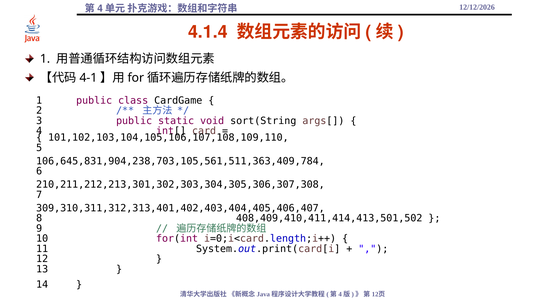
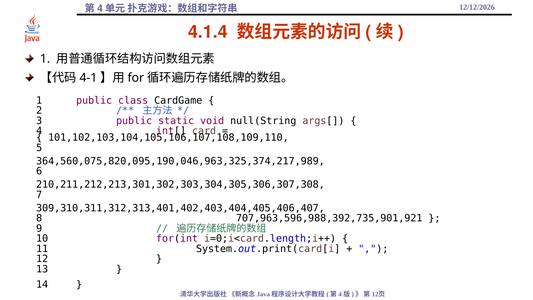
sort(String: sort(String -> null(String (263, 121)
106,645,831,904,238,703,105,561,511,363,409,784: 106,645,831,904,238,703,105,561,511,363,409,784 -> 364,560,075,820,095,190,046,963,325,374,217,989 (180, 161)
408,409,410,411,414,413,501,502: 408,409,410,411,414,413,501,502 -> 707,963,596,988,392,735,901,921 (329, 218)
